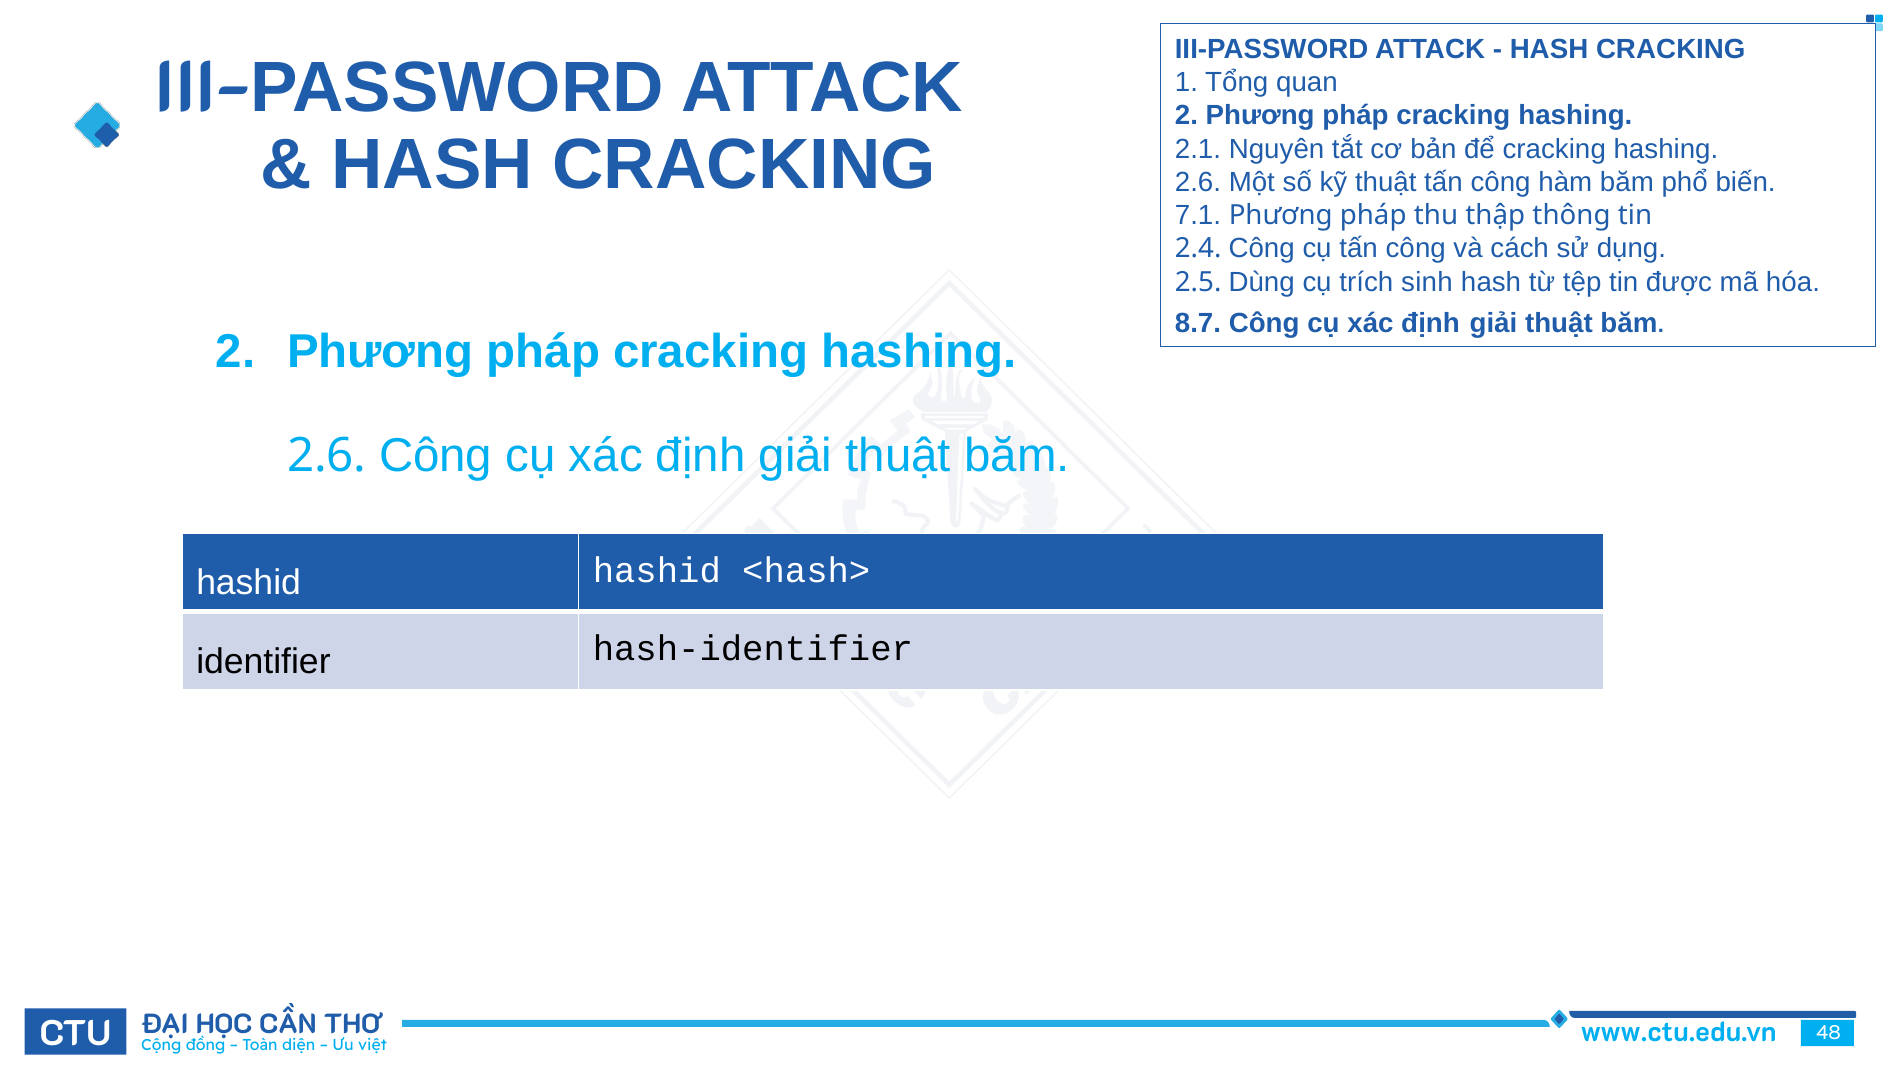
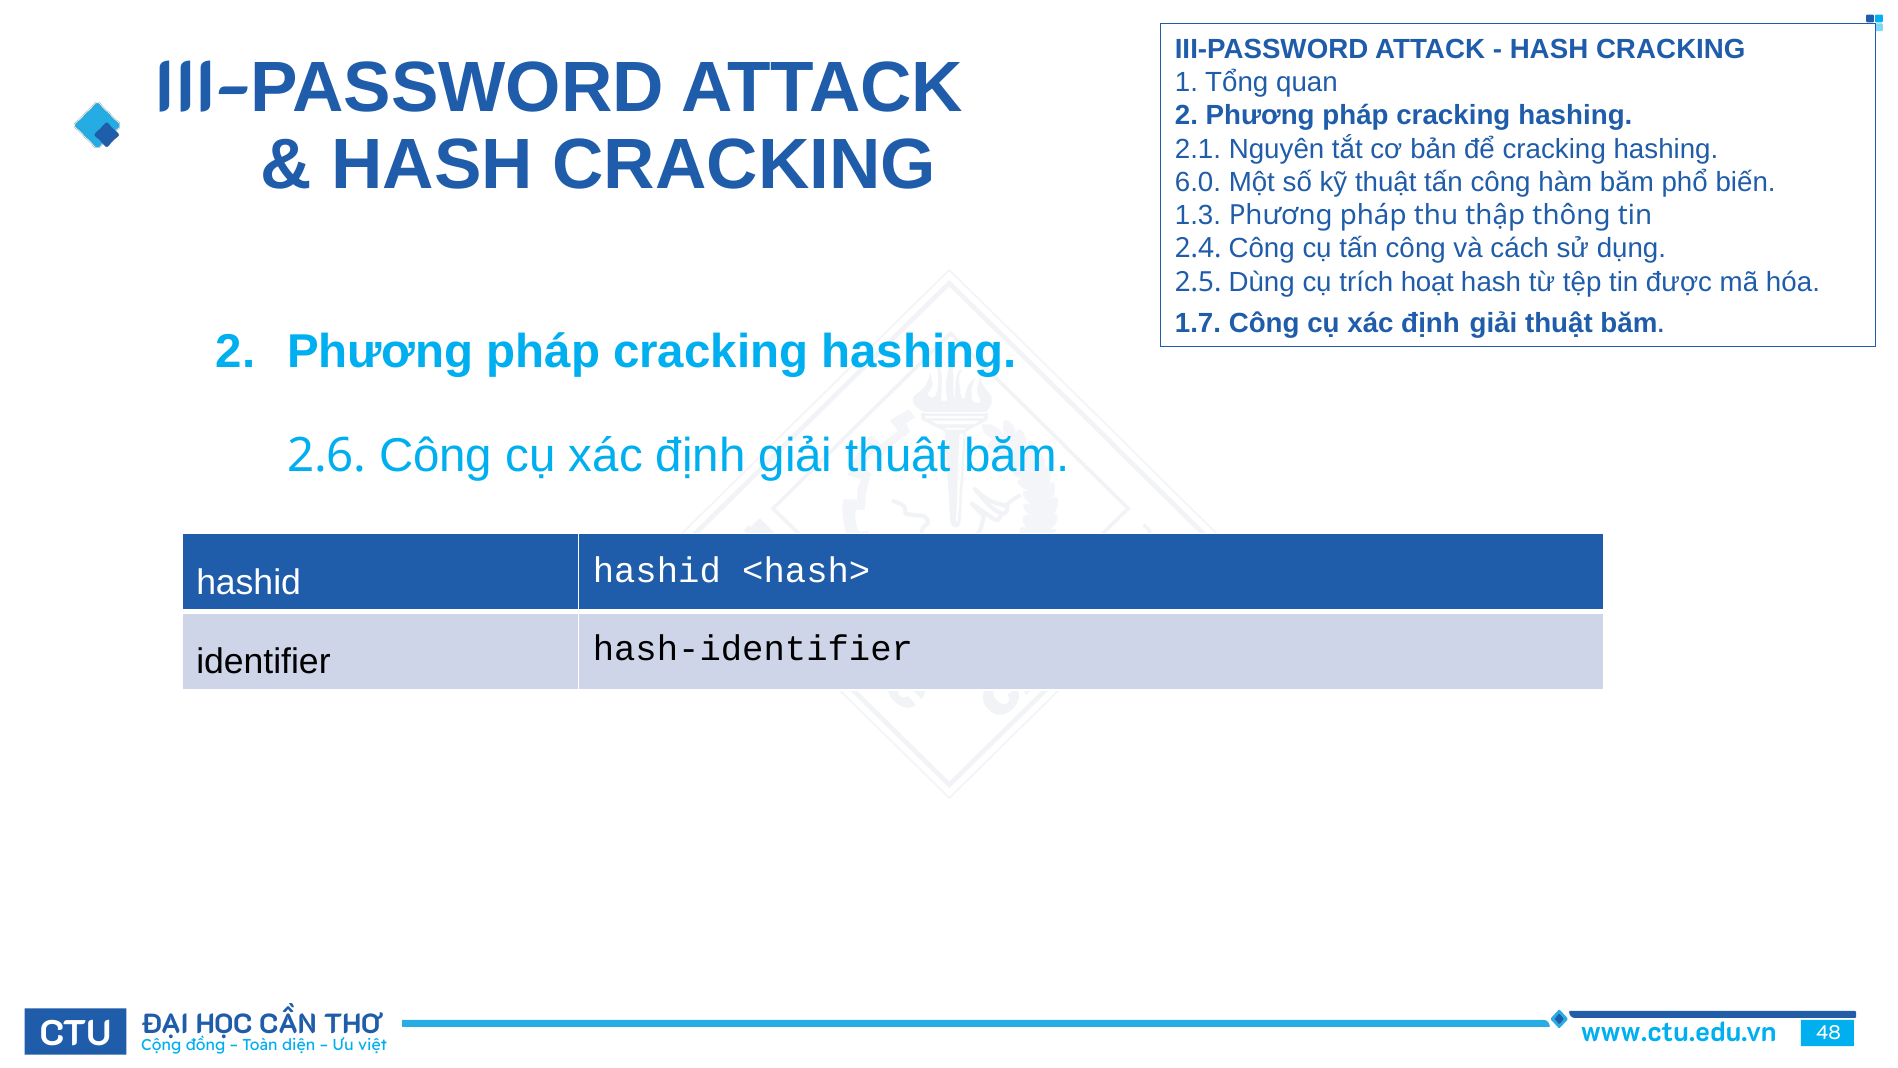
2.6: 2.6 -> 6.0 (1198, 182)
7.1: 7.1 -> 1.3 (1198, 215)
sinh: sinh -> hoạt (1427, 282)
8.7: 8.7 -> 1.7 (1198, 323)
